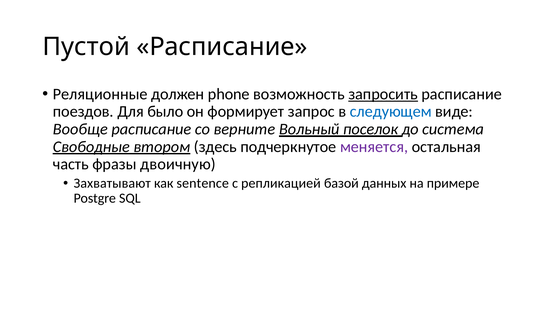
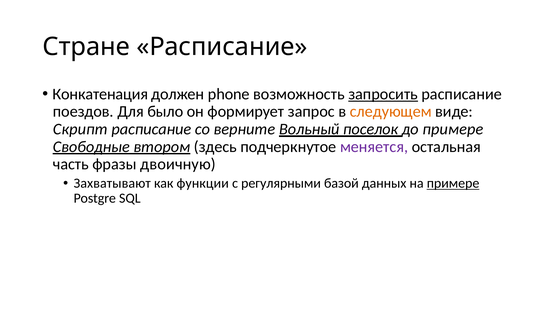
Пустой: Пустой -> Стране (86, 47)
Реляционные: Реляционные -> Конкатенация (100, 94)
следующем colour: blue -> orange (391, 112)
Вообще: Вообще -> Скрипт (80, 129)
до система: система -> примере (453, 129)
sentence: sentence -> функции (203, 183)
репликацией: репликацией -> регулярными (281, 183)
примере underline: none -> present (453, 183)
